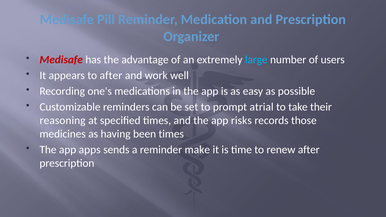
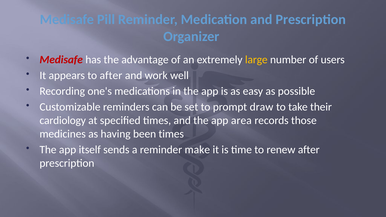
large colour: light blue -> yellow (256, 60)
atrial: atrial -> draw (262, 107)
reasoning: reasoning -> cardiology (63, 120)
risks: risks -> area (241, 120)
apps: apps -> itself (90, 150)
